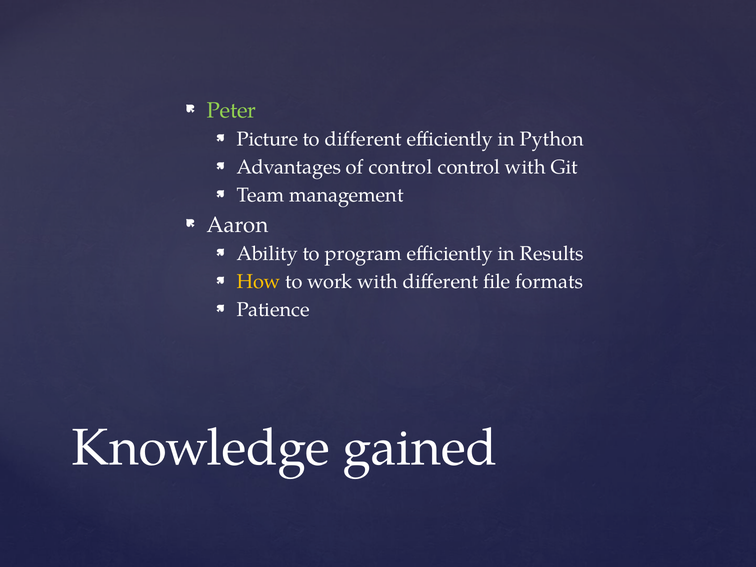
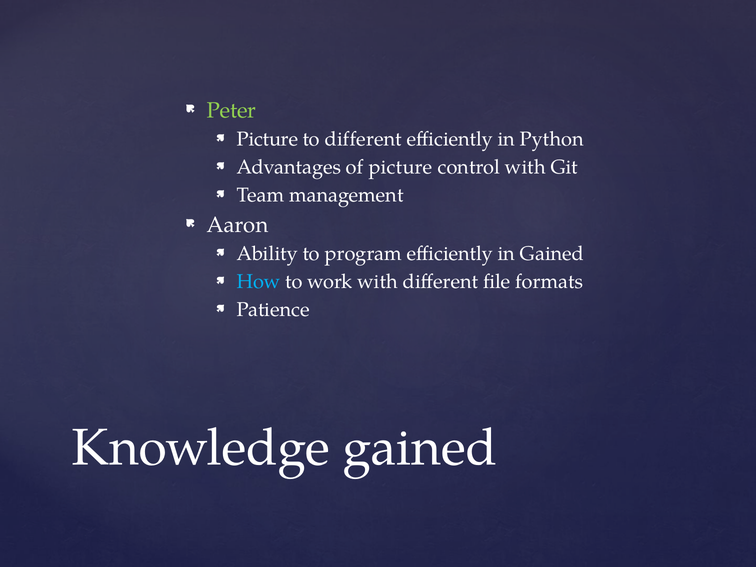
of control: control -> picture (401, 167)
in Results: Results -> Gained (552, 254)
How colour: yellow -> light blue (259, 282)
